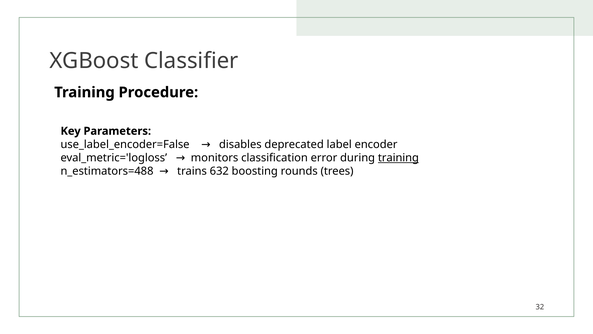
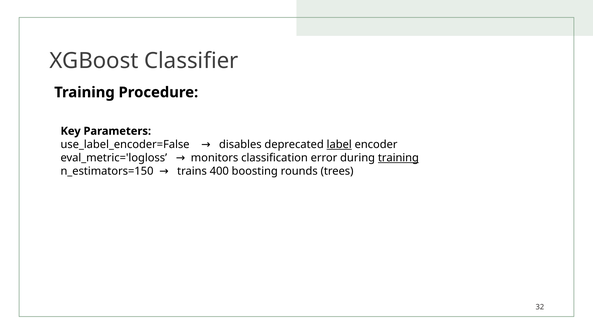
label underline: none -> present (339, 144)
n_estimators=488: n_estimators=488 -> n_estimators=150 (107, 171)
632: 632 -> 400 (219, 171)
